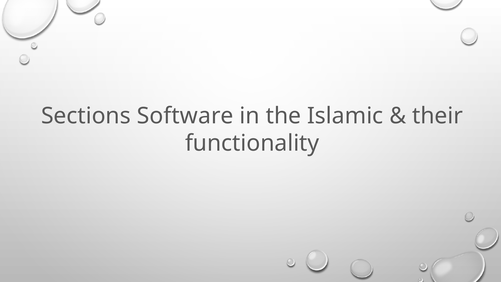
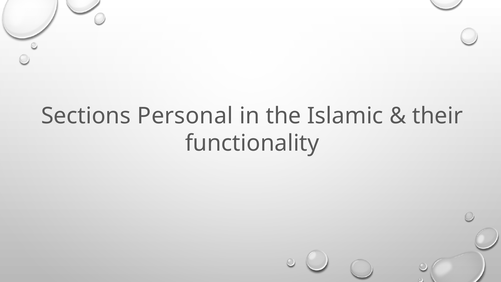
Software: Software -> Personal (185, 116)
